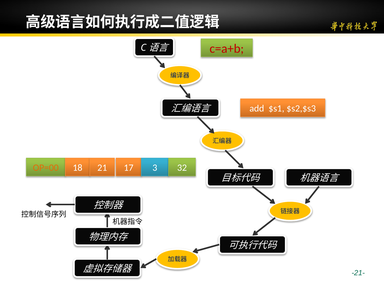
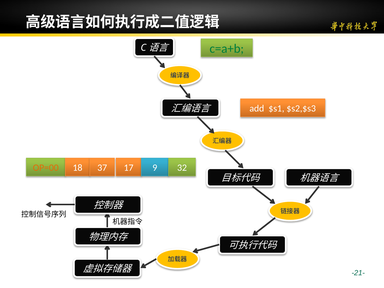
c=a+b colour: red -> green (227, 49)
21: 21 -> 37 (102, 168)
3: 3 -> 9 (155, 168)
